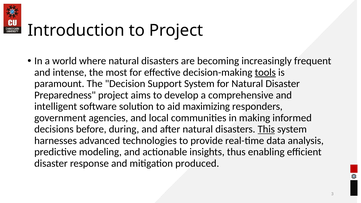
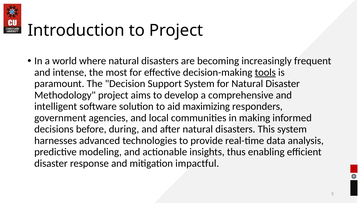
Preparedness: Preparedness -> Methodology (65, 95)
This underline: present -> none (266, 129)
produced: produced -> impactful (197, 163)
